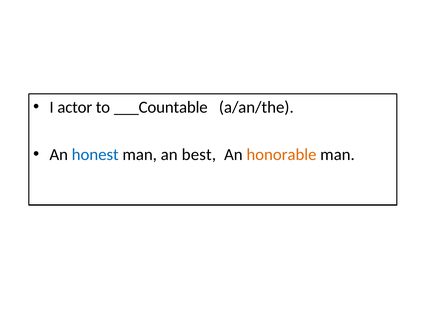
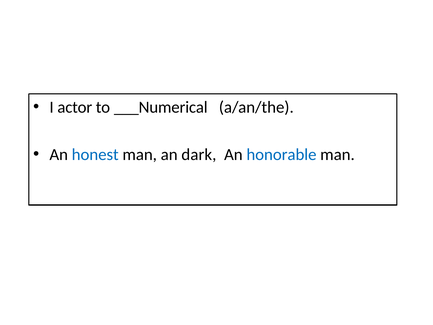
___Countable: ___Countable -> ___Numerical (161, 107)
best: best -> dark (199, 154)
honorable colour: orange -> blue (281, 154)
